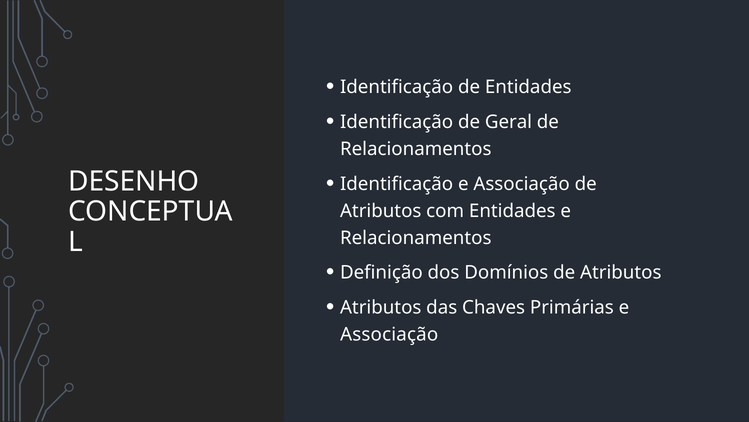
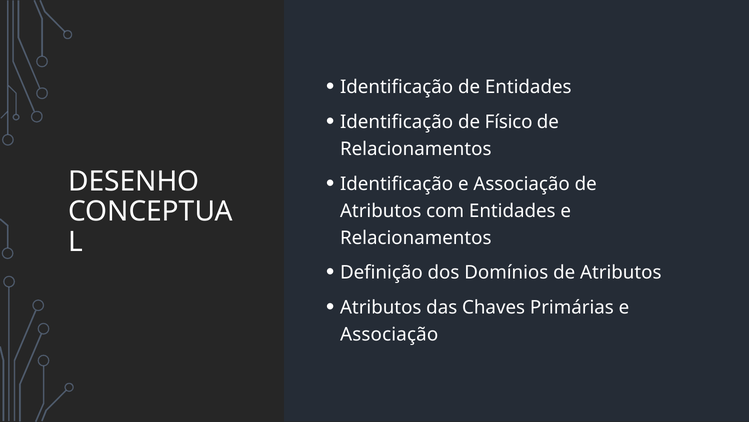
Geral: Geral -> Físico (509, 122)
